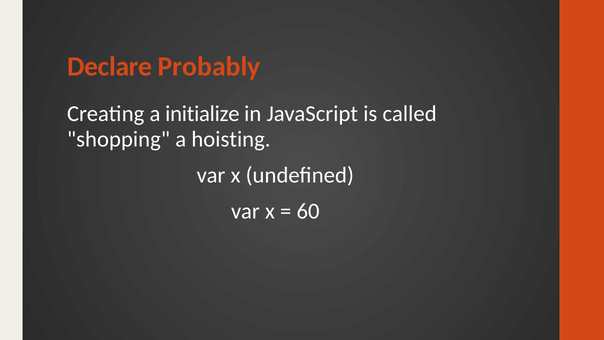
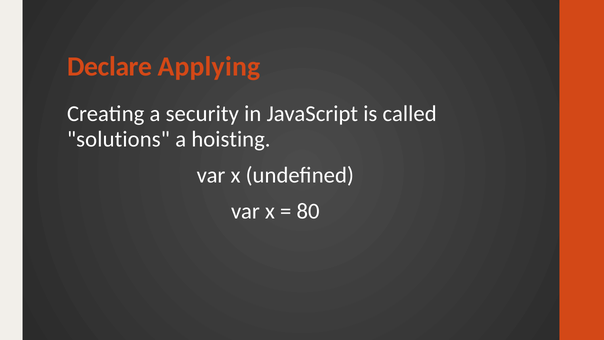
Probably: Probably -> Applying (209, 66)
initialize: initialize -> security (202, 113)
shopping: shopping -> solutions (118, 139)
60: 60 -> 80 (308, 211)
